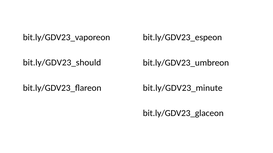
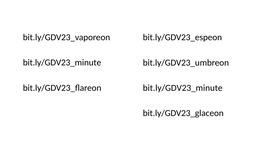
bit.ly/GDV23_should: bit.ly/GDV23_should -> bit.ly/GDV23_minute (62, 63)
